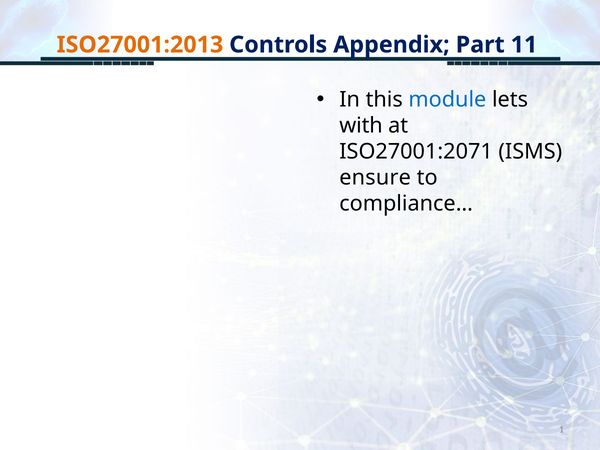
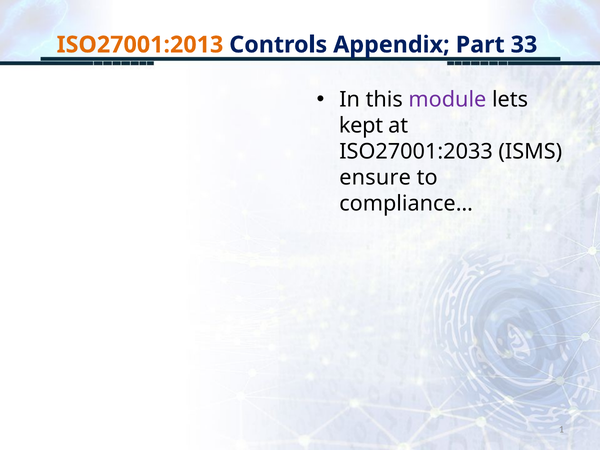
11: 11 -> 33 (524, 45)
module colour: blue -> purple (447, 100)
with: with -> kept (361, 126)
ISO27001:2071: ISO27001:2071 -> ISO27001:2033 (416, 152)
